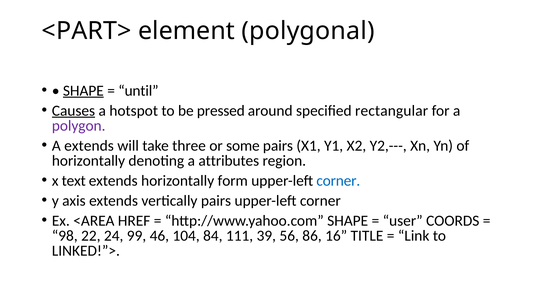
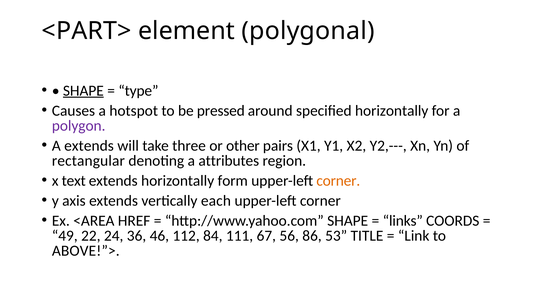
until: until -> type (138, 91)
Causes underline: present -> none (73, 111)
specified rectangular: rectangular -> horizontally (392, 111)
some: some -> other (243, 146)
horizontally: horizontally -> rectangular (88, 161)
corner colour: blue -> orange (338, 181)
vertically pairs: pairs -> each (216, 201)
user: user -> links (403, 221)
98: 98 -> 49 (65, 236)
99: 99 -> 36 (137, 236)
104: 104 -> 112 (186, 236)
39: 39 -> 67 (266, 236)
16: 16 -> 53 (336, 236)
LINKED!”>: LINKED!”> -> ABOVE!”> (86, 251)
